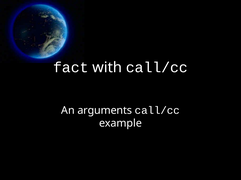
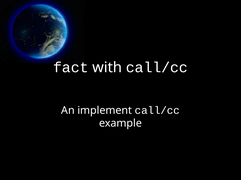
arguments: arguments -> implement (105, 111)
